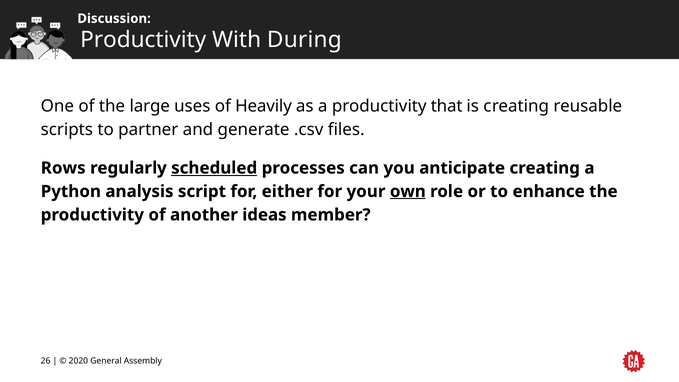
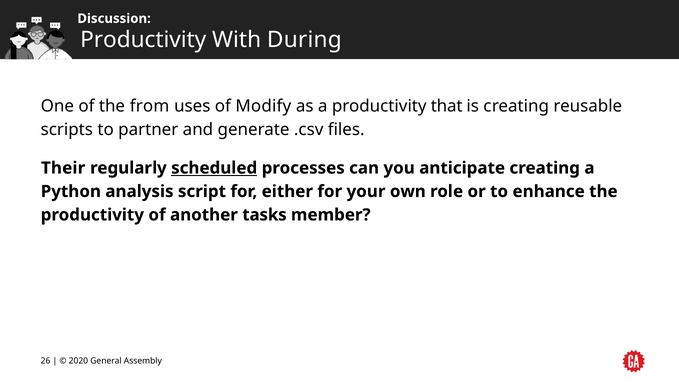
large: large -> from (150, 106)
Heavily: Heavily -> Modify (263, 106)
Rows: Rows -> Their (63, 168)
own underline: present -> none (408, 191)
ideas: ideas -> tasks (264, 215)
